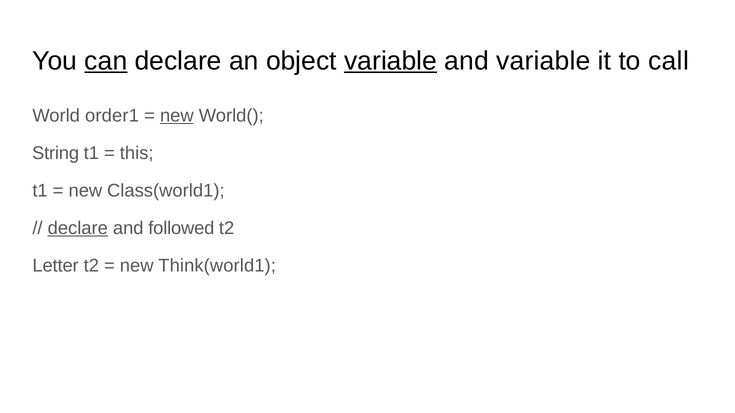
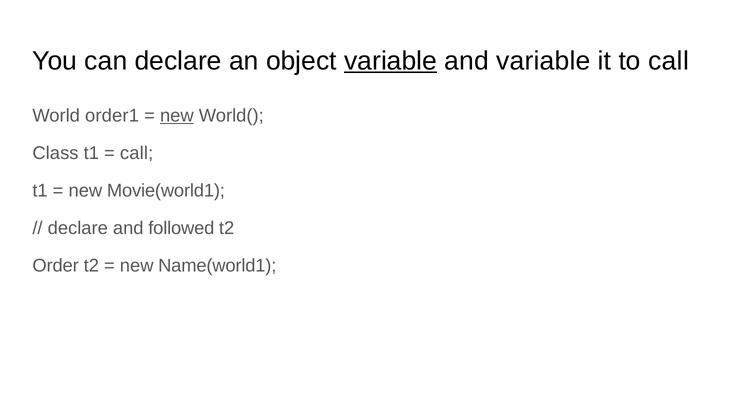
can underline: present -> none (106, 61)
String: String -> Class (55, 153)
this: this -> call (137, 153)
Class(world1: Class(world1 -> Movie(world1 (166, 191)
declare underline: present -> none (78, 228)
Letter: Letter -> Order (56, 266)
Think(world1: Think(world1 -> Name(world1 (217, 266)
